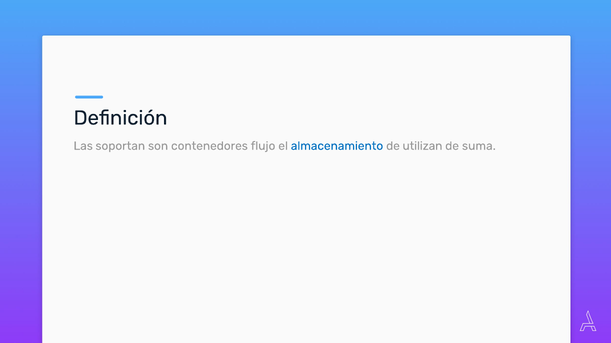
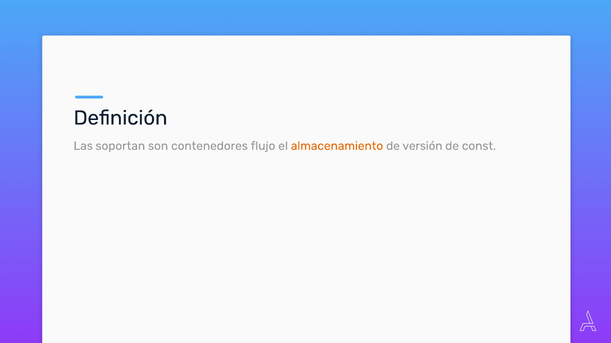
almacenamiento colour: blue -> orange (337, 146)
utilizan: utilizan -> versión (422, 146)
suma: suma -> const (479, 146)
